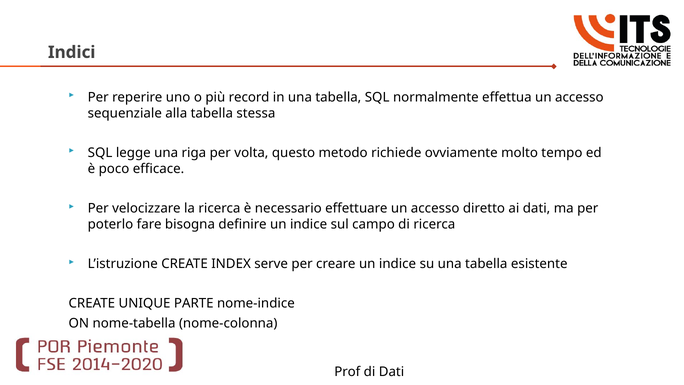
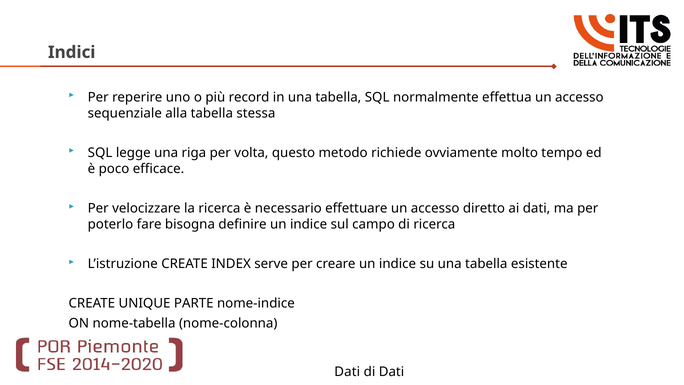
Prof: Prof -> Dati (347, 372)
